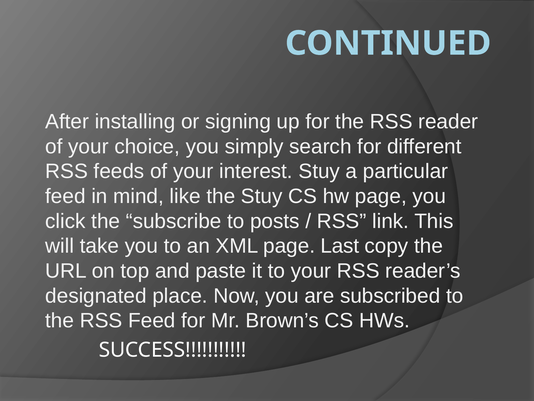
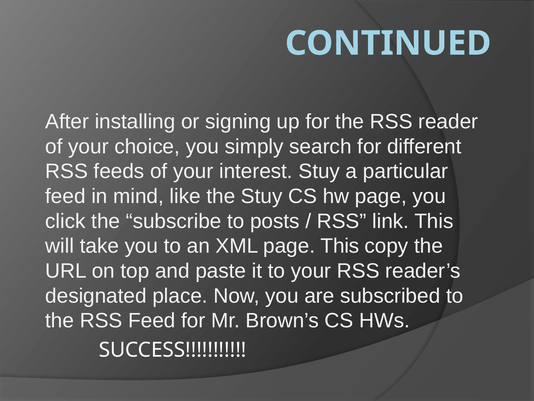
page Last: Last -> This (340, 246)
